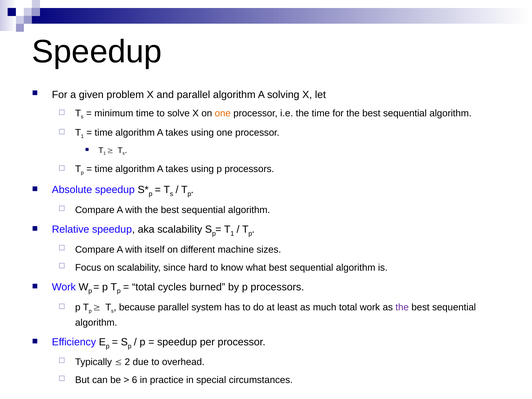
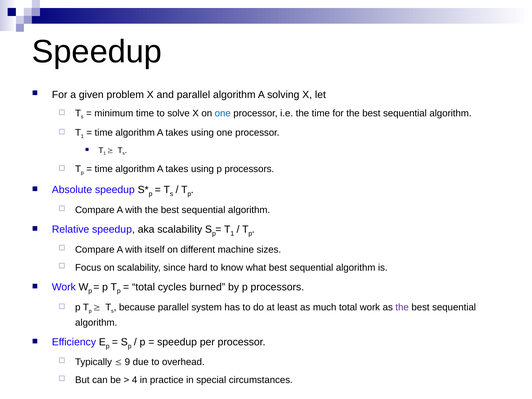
one colour: orange -> blue (223, 113)
2: 2 -> 9 (127, 362)
6: 6 -> 4 (135, 380)
